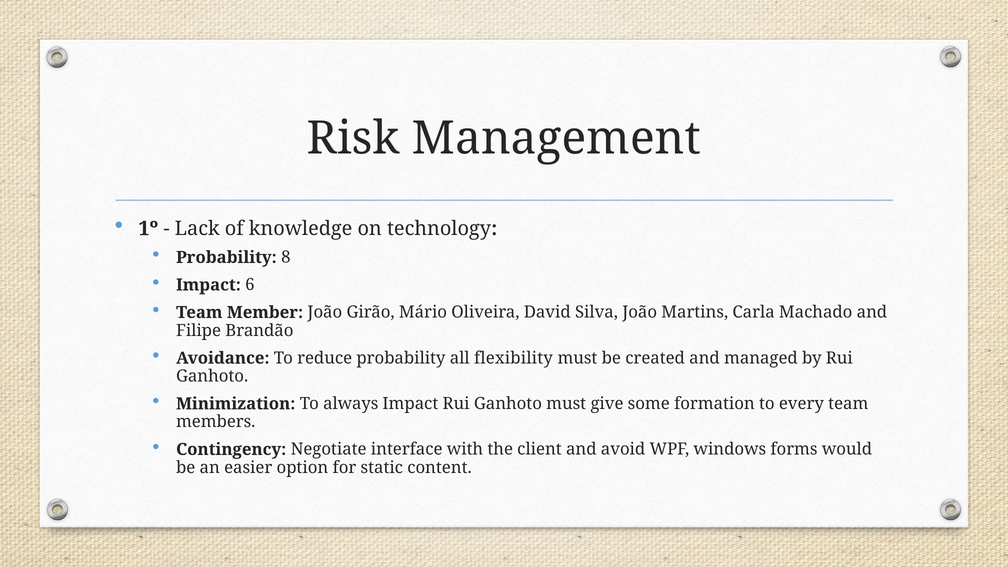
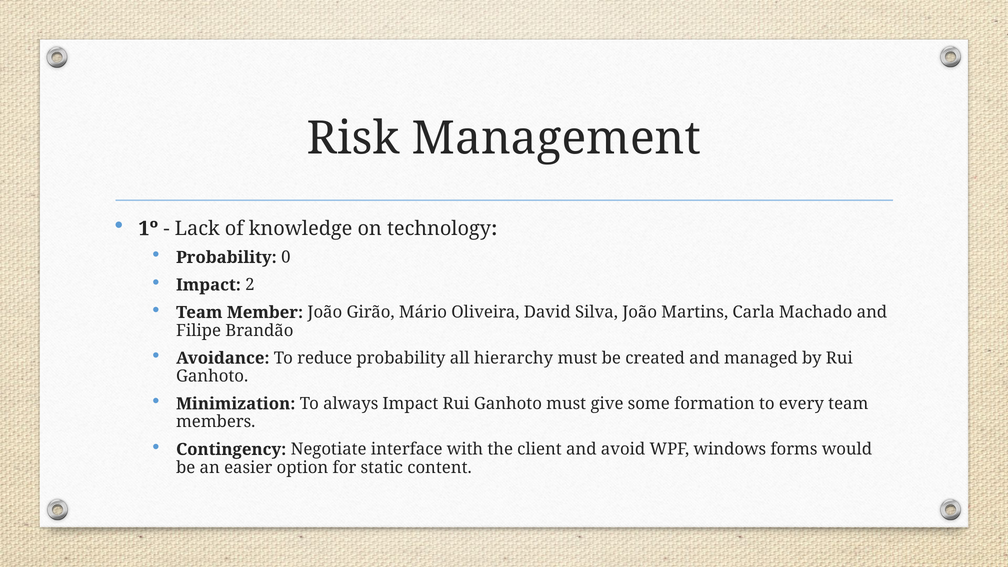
8: 8 -> 0 (286, 257)
6: 6 -> 2 (250, 285)
flexibility: flexibility -> hierarchy (514, 358)
